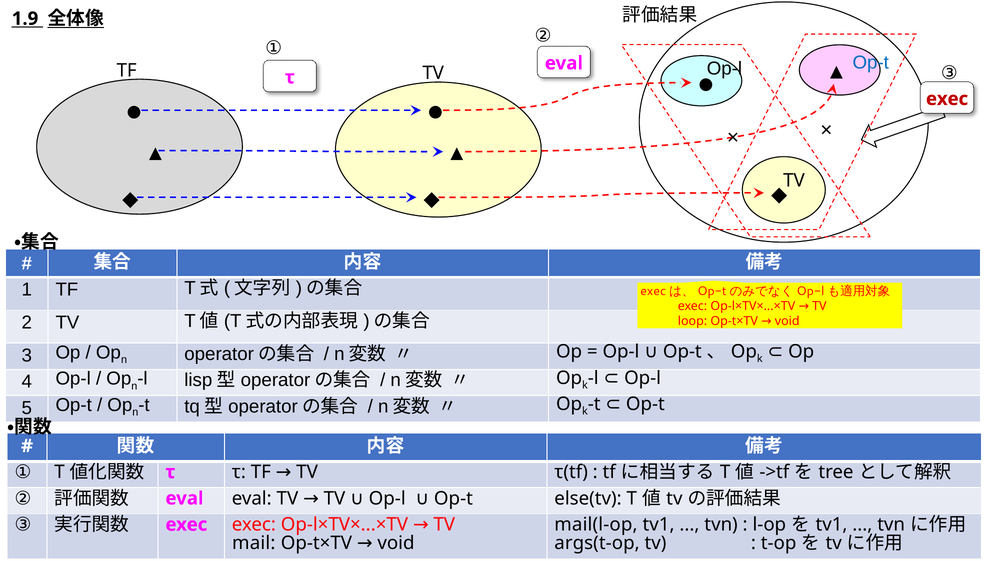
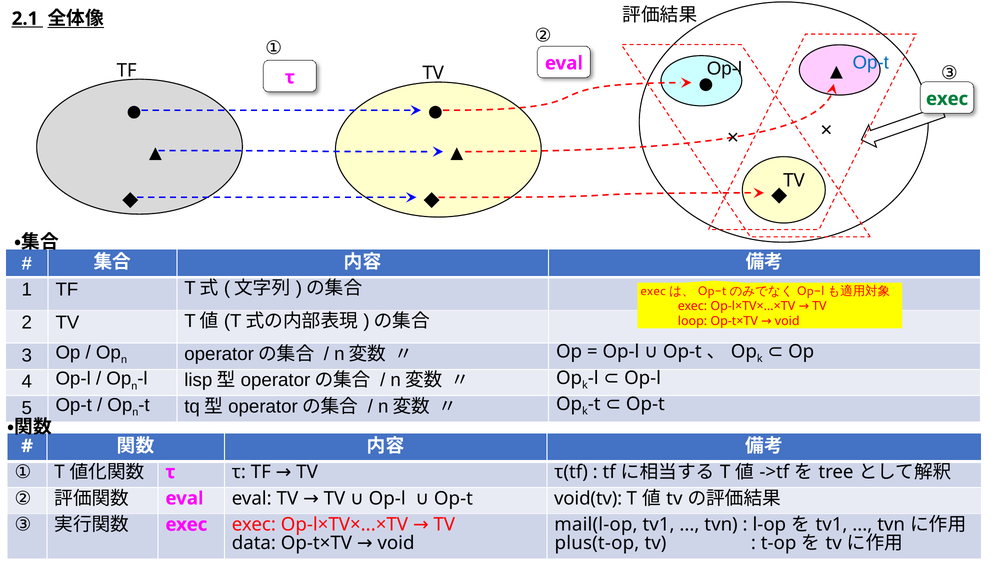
1.9: 1.9 -> 2.1 (25, 19)
exec colour: red -> green (947, 99)
else(tv: else(tv -> void(tv (588, 499)
mail: mail -> data (254, 544)
args(t-op: args(t-op -> plus(t-op (597, 544)
